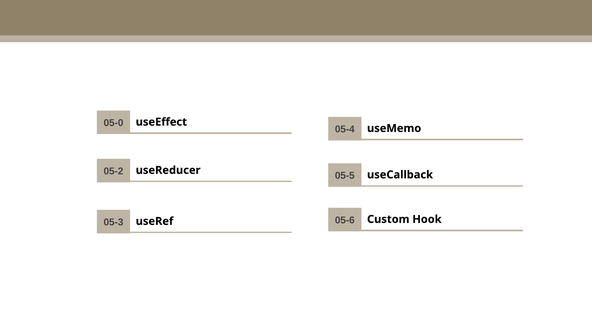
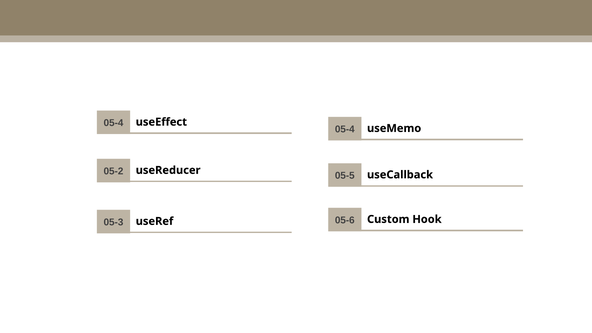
05-0: 05-0 -> 05-4 (113, 123)
